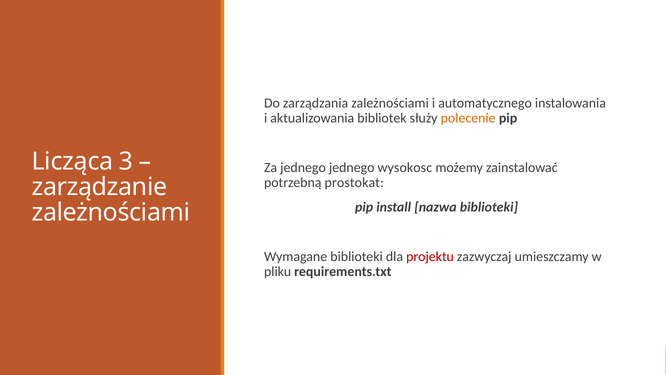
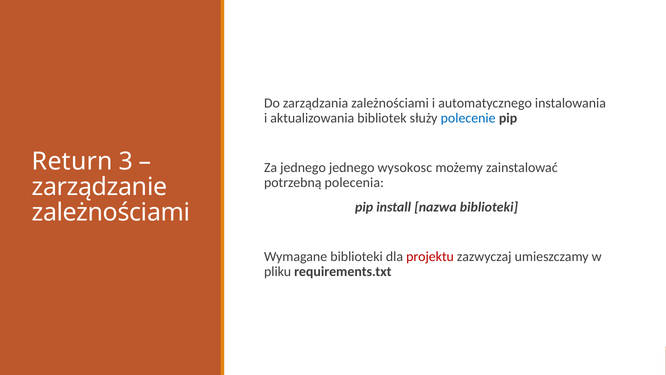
polecenie colour: orange -> blue (468, 118)
Licząca: Licząca -> Return (72, 161)
prostokat: prostokat -> polecenia (354, 182)
